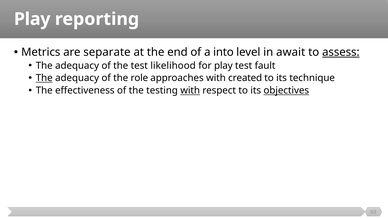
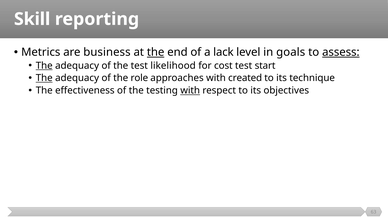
Play: Play -> Skill (32, 19)
separate: separate -> business (107, 52)
the underline: none -> present (156, 52)
into: into -> lack (223, 52)
await: await -> goals (291, 52)
The underline: none -> present (44, 66)
for play: play -> cost (223, 66)
fault: fault -> start (265, 66)
objectives underline: present -> none (286, 91)
